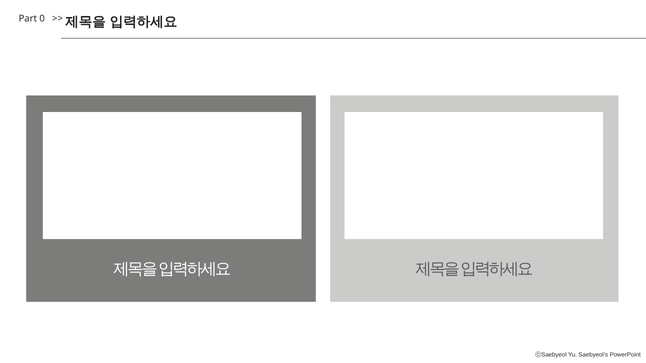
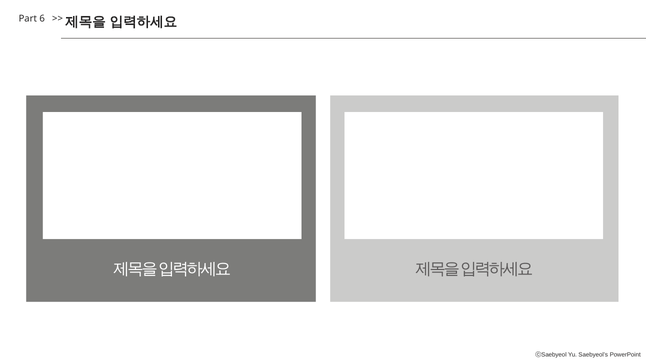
0: 0 -> 6 (42, 19)
